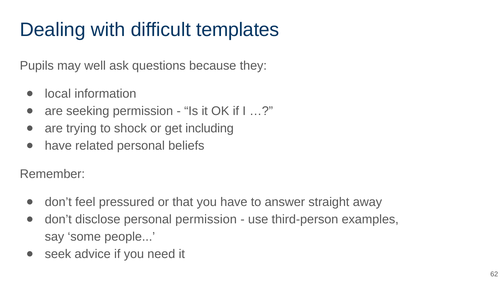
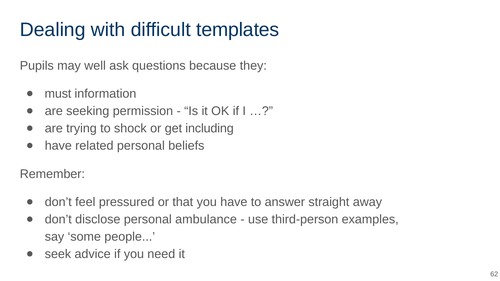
local: local -> must (58, 94)
personal permission: permission -> ambulance (206, 220)
